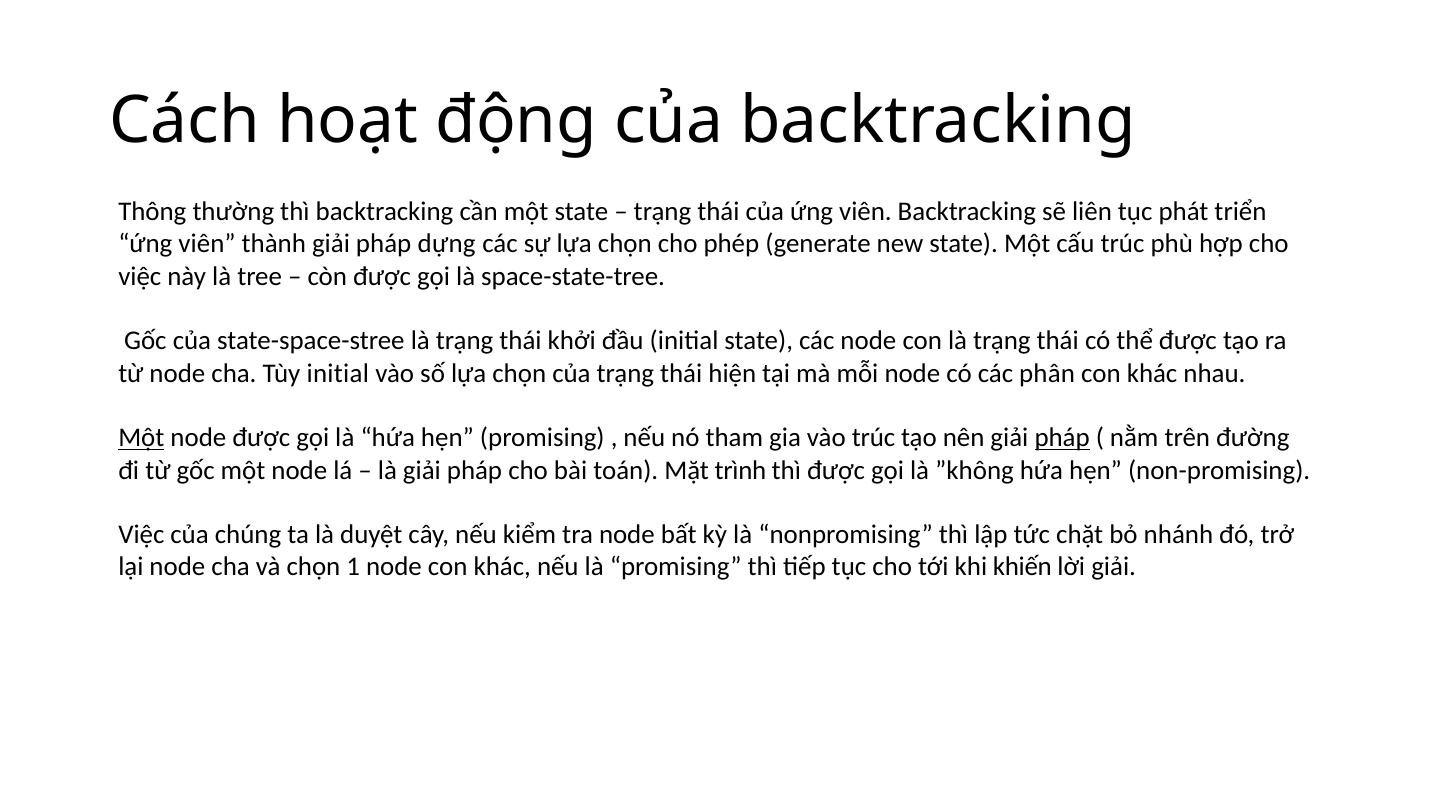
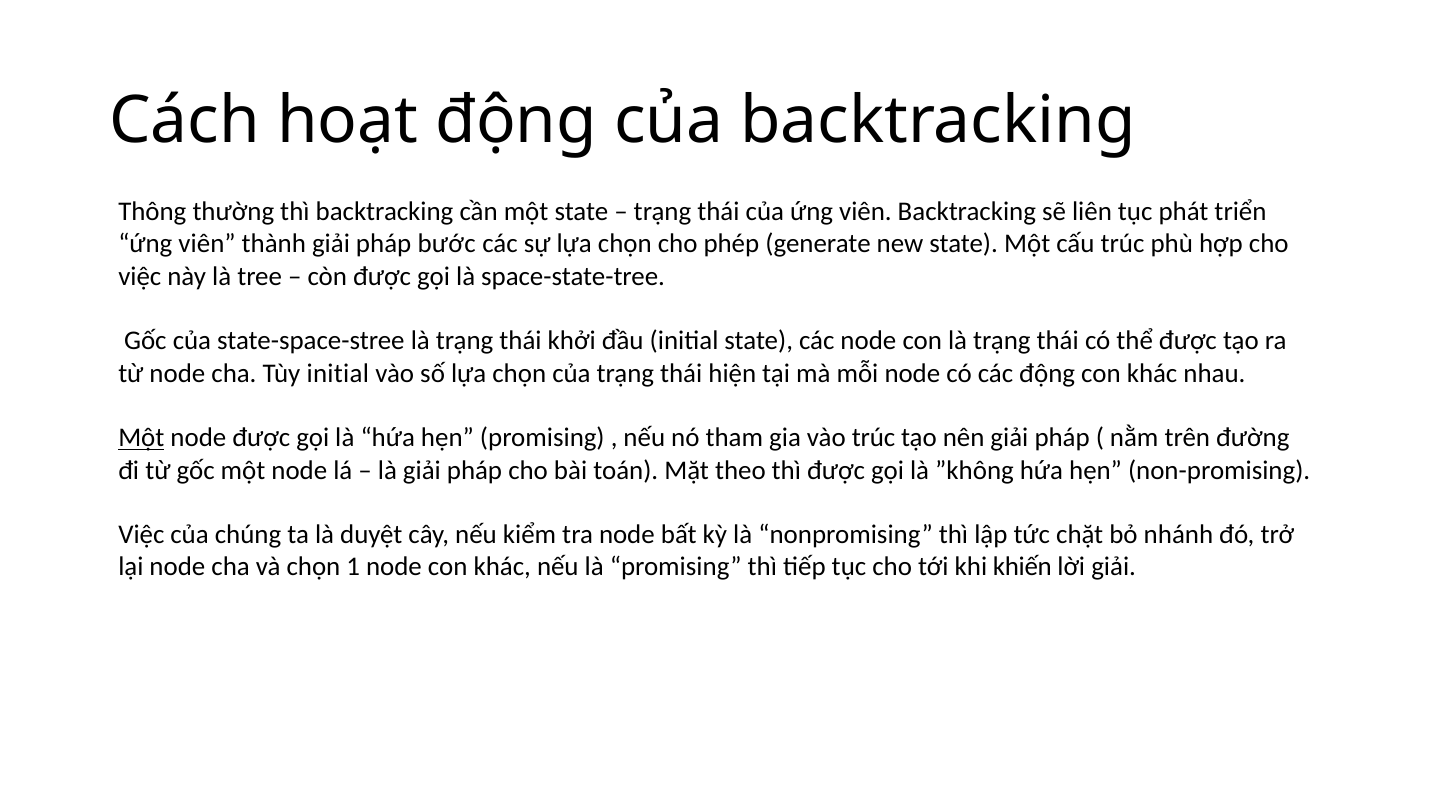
dựng: dựng -> bước (447, 244)
các phân: phân -> động (1047, 373)
pháp underline: present -> none (1062, 438)
trình: trình -> theo (740, 470)
